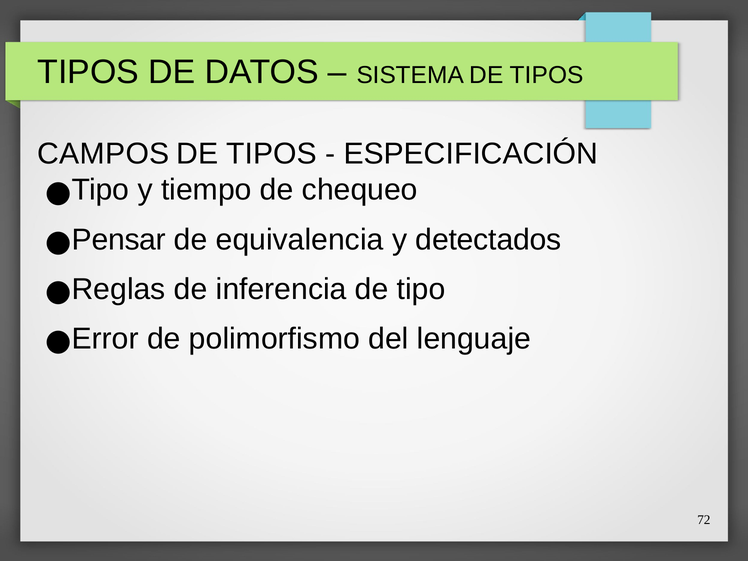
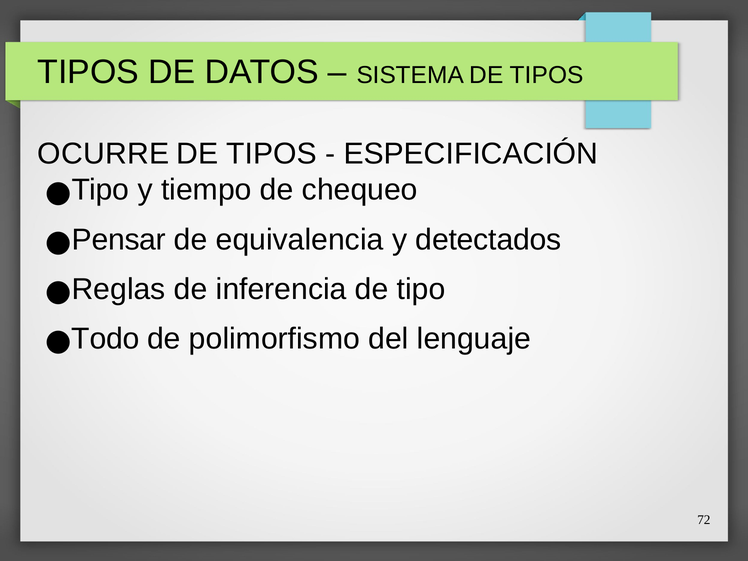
CAMPOS: CAMPOS -> OCURRE (103, 154)
Error: Error -> Todo (105, 339)
